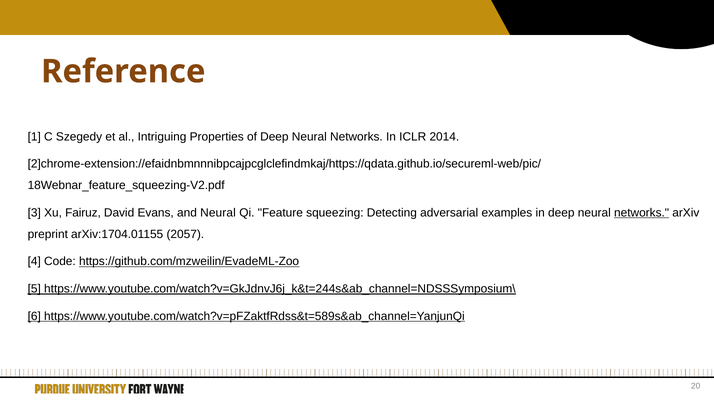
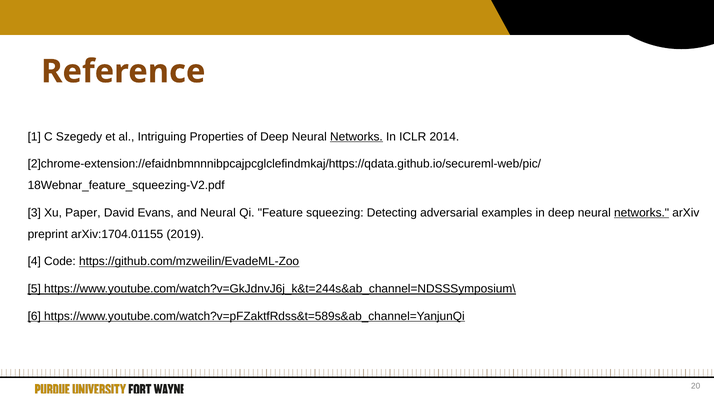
Networks underline: none -> present (356, 136)
Fairuz: Fairuz -> Paper (83, 212)
2057: 2057 -> 2019 (185, 234)
